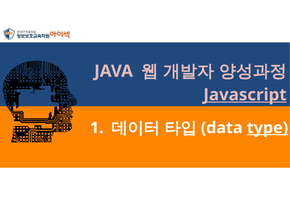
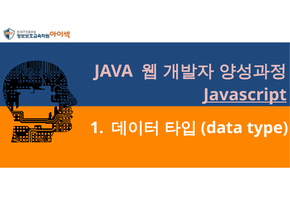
type underline: present -> none (267, 128)
